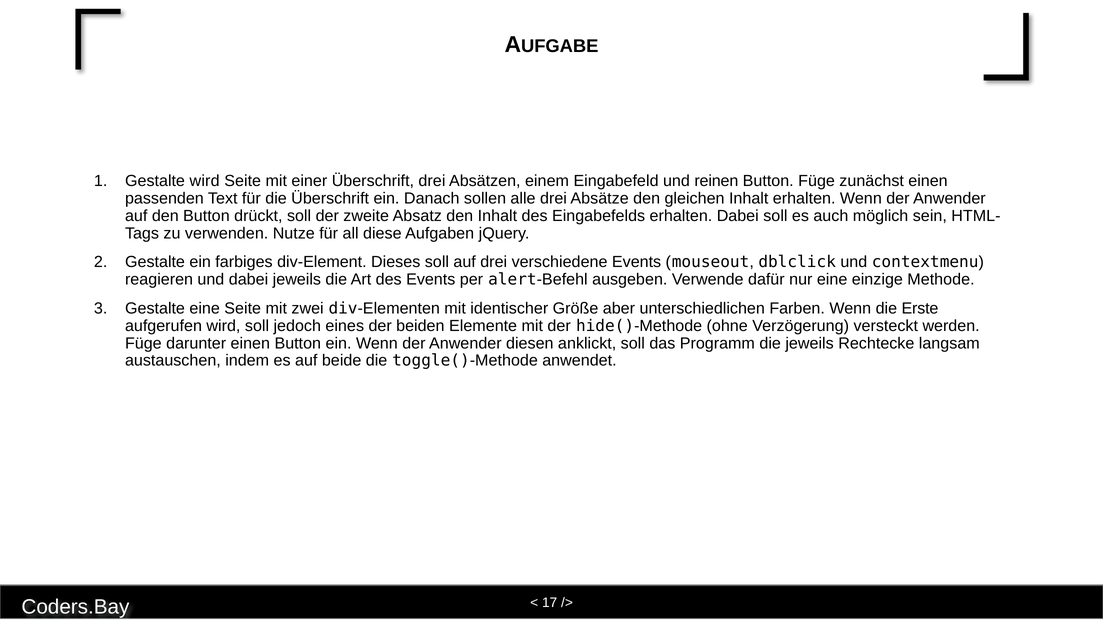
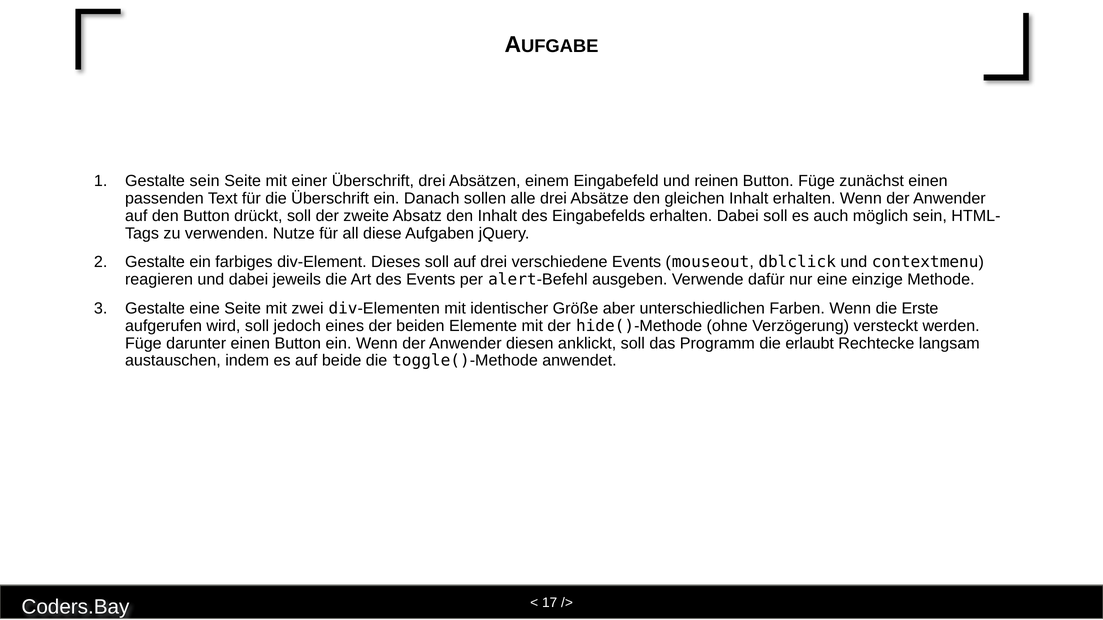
Gestalte wird: wird -> sein (205, 181)
die jeweils: jeweils -> erlaubt (810, 343)
